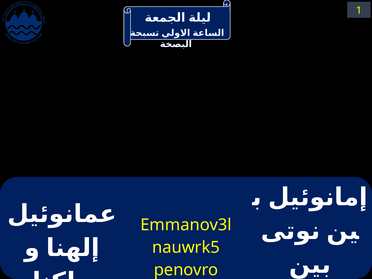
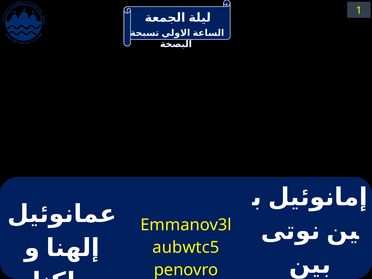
nauwrk5: nauwrk5 -> aubwtc5 (186, 247)
